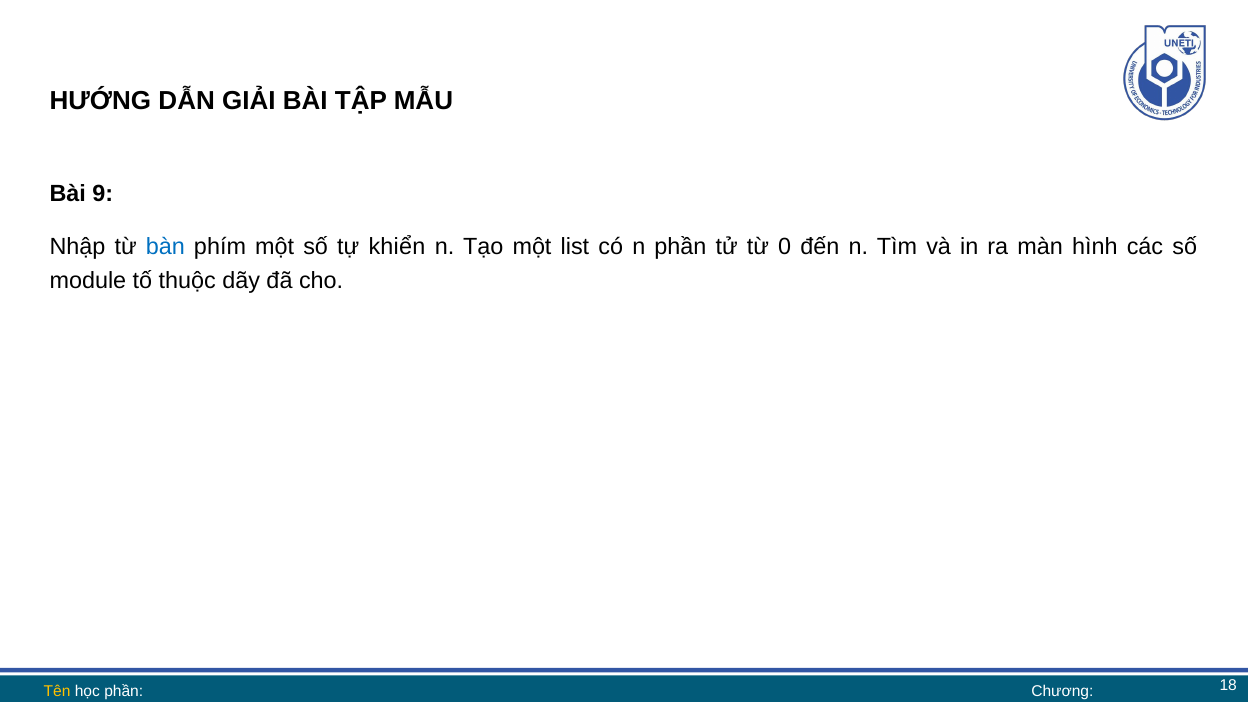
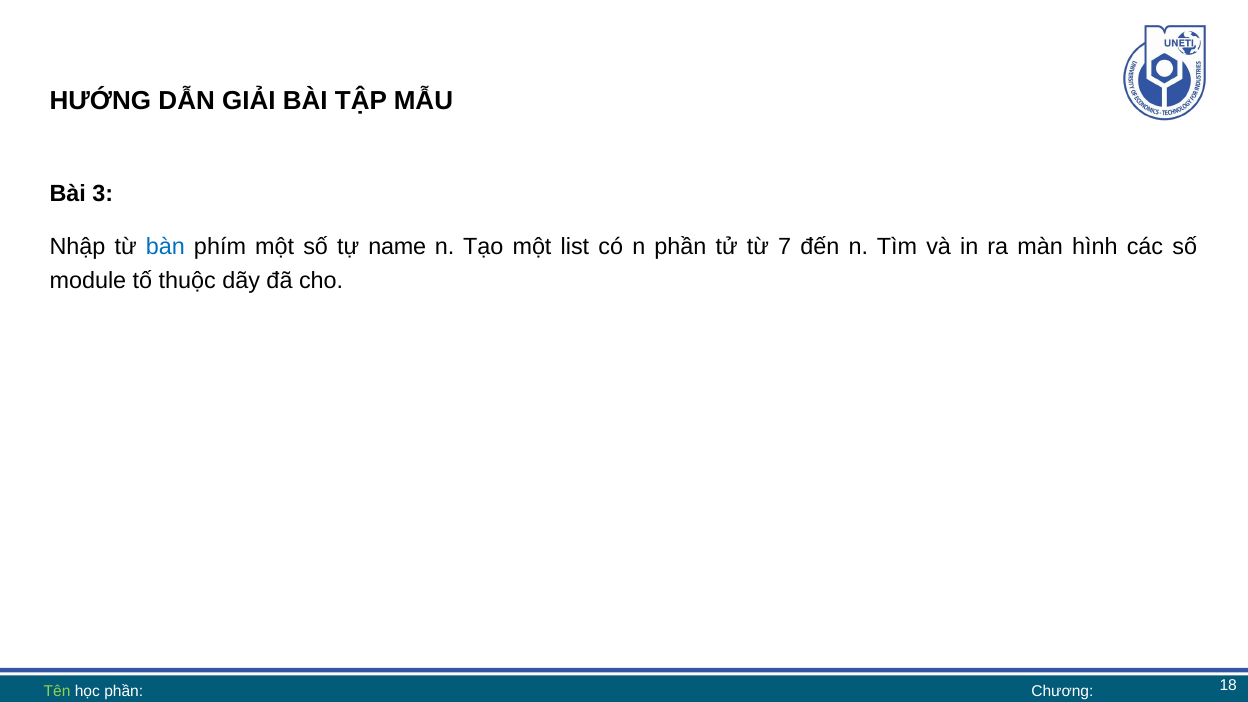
9: 9 -> 3 (103, 194)
khiển: khiển -> name (397, 247)
0: 0 -> 7 (785, 247)
Tên colour: yellow -> light green (57, 691)
